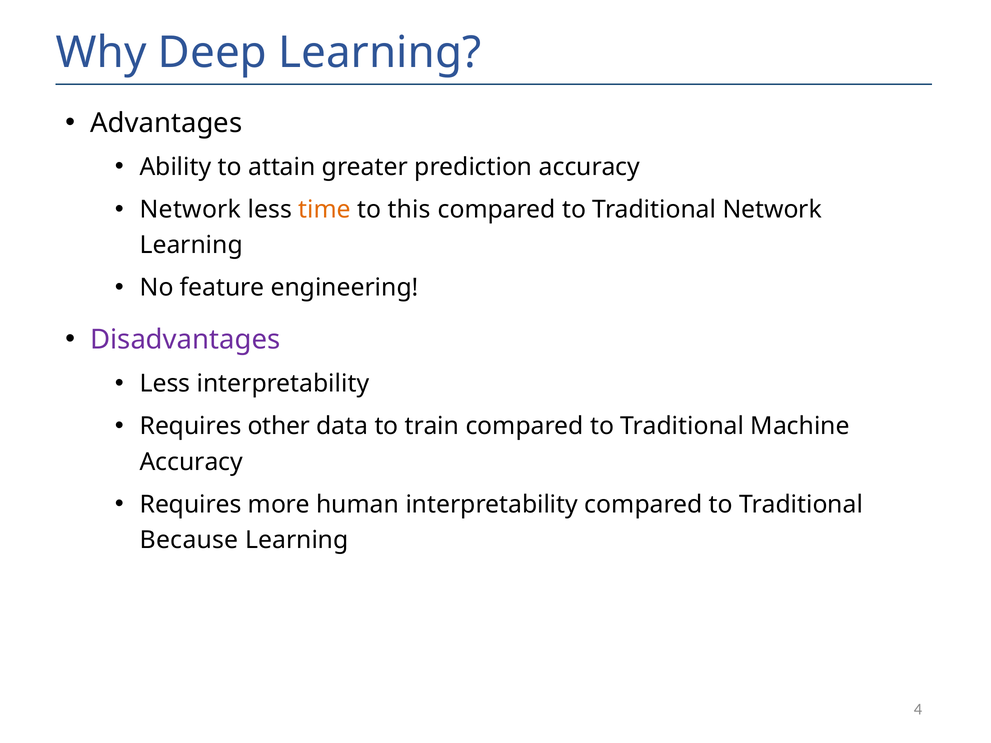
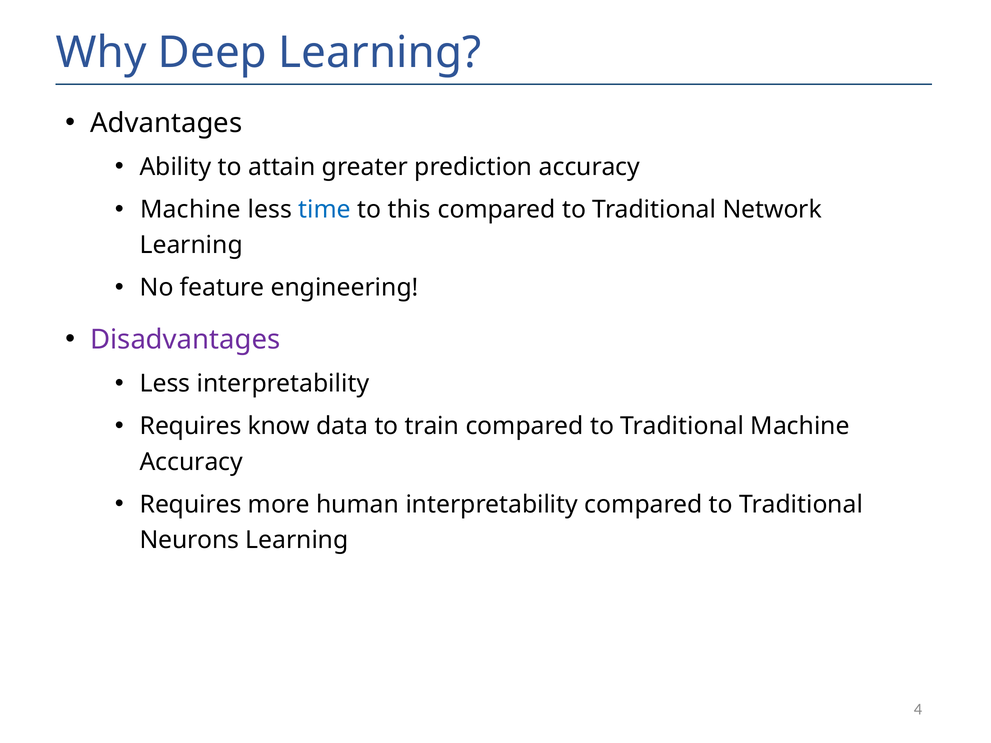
Network: Network -> Machine (190, 210)
time colour: orange -> blue (324, 210)
other: other -> know (279, 426)
Because: Because -> Neurons (189, 540)
